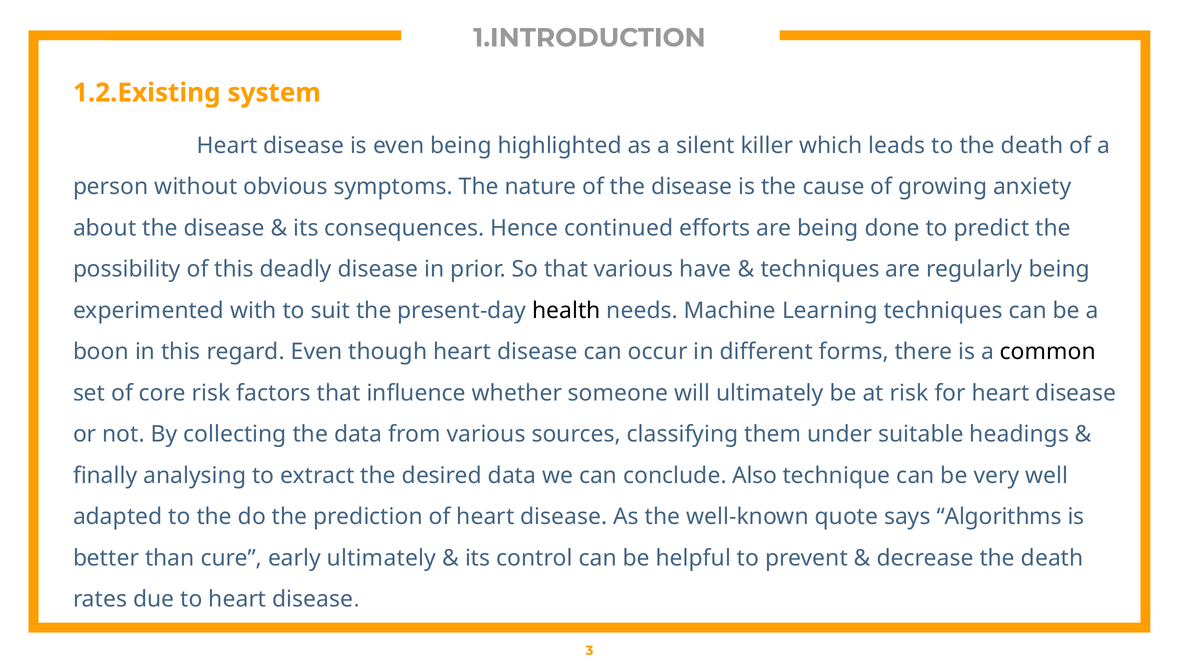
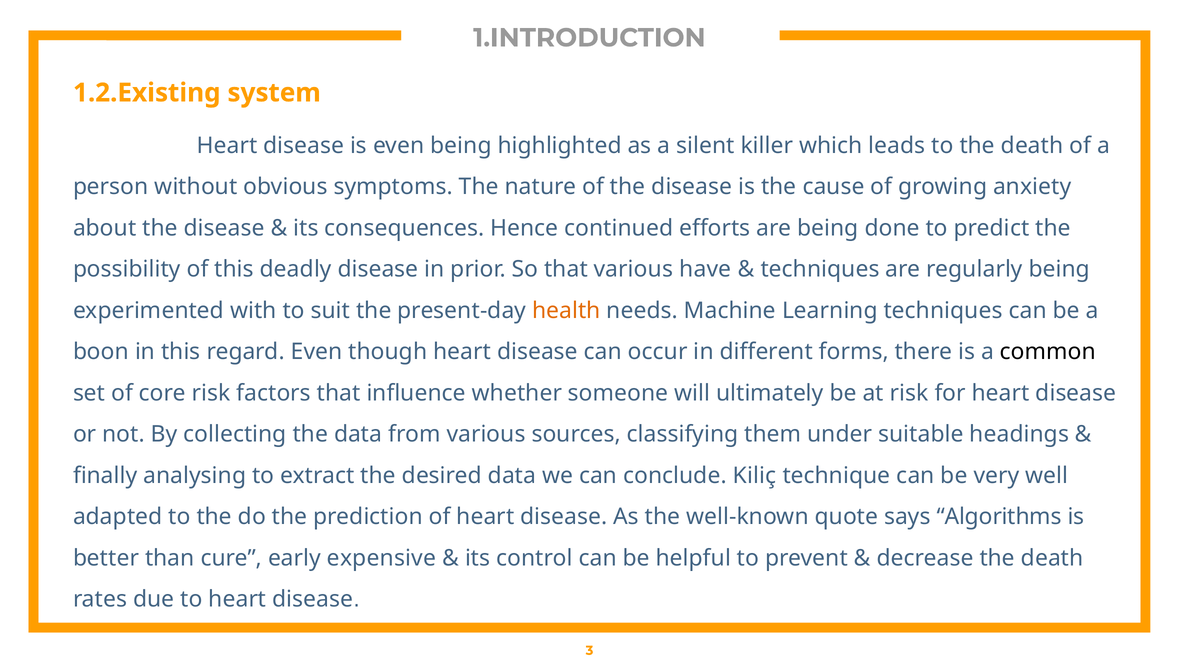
health colour: black -> orange (566, 311)
Also: Also -> Kiliç (755, 476)
early ultimately: ultimately -> expensive (381, 558)
